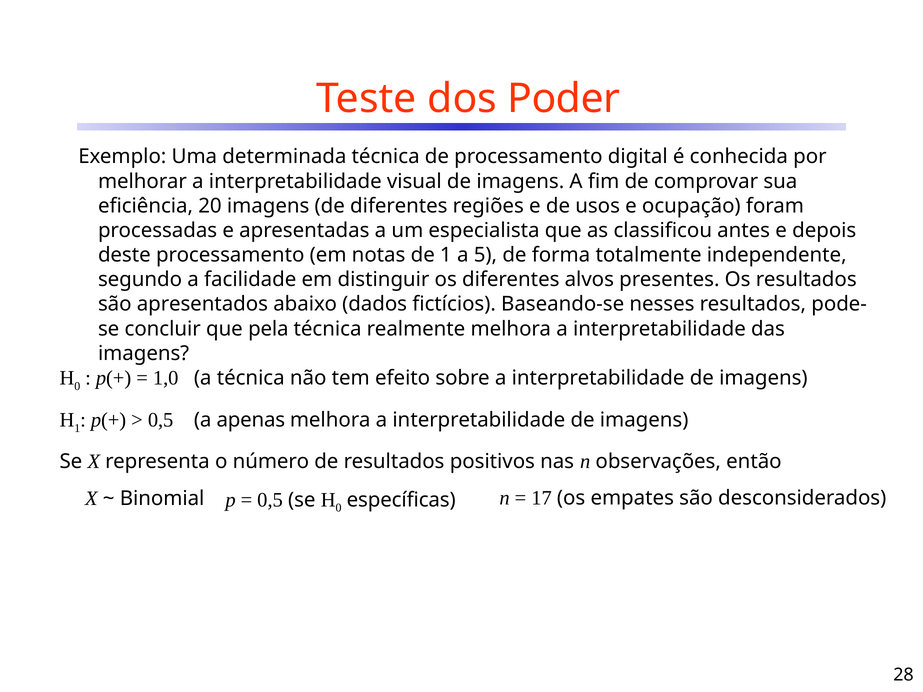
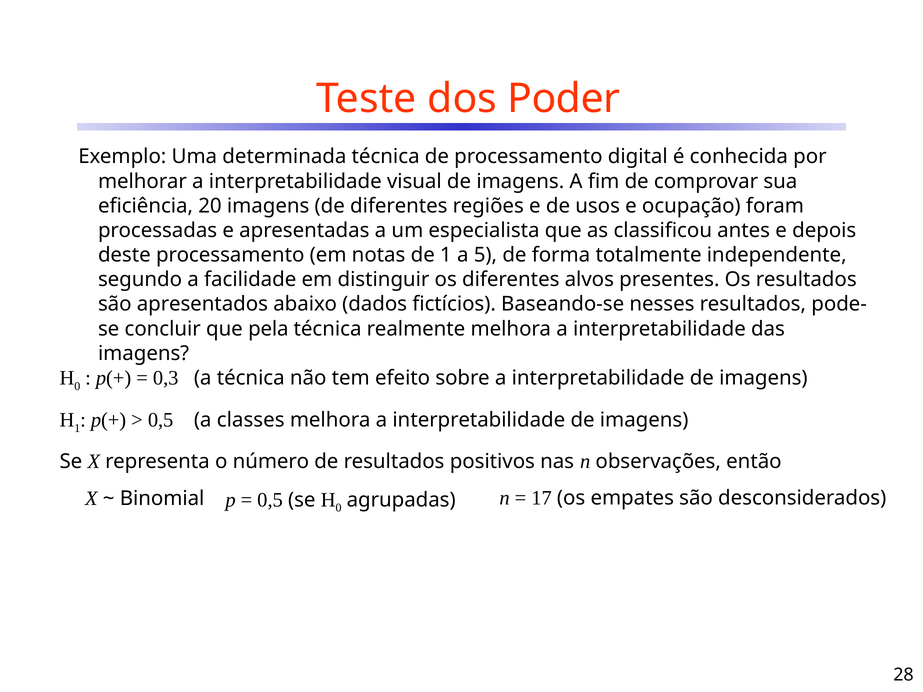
1,0: 1,0 -> 0,3 (166, 378)
apenas: apenas -> classes (251, 420)
específicas: específicas -> agrupadas (401, 500)
